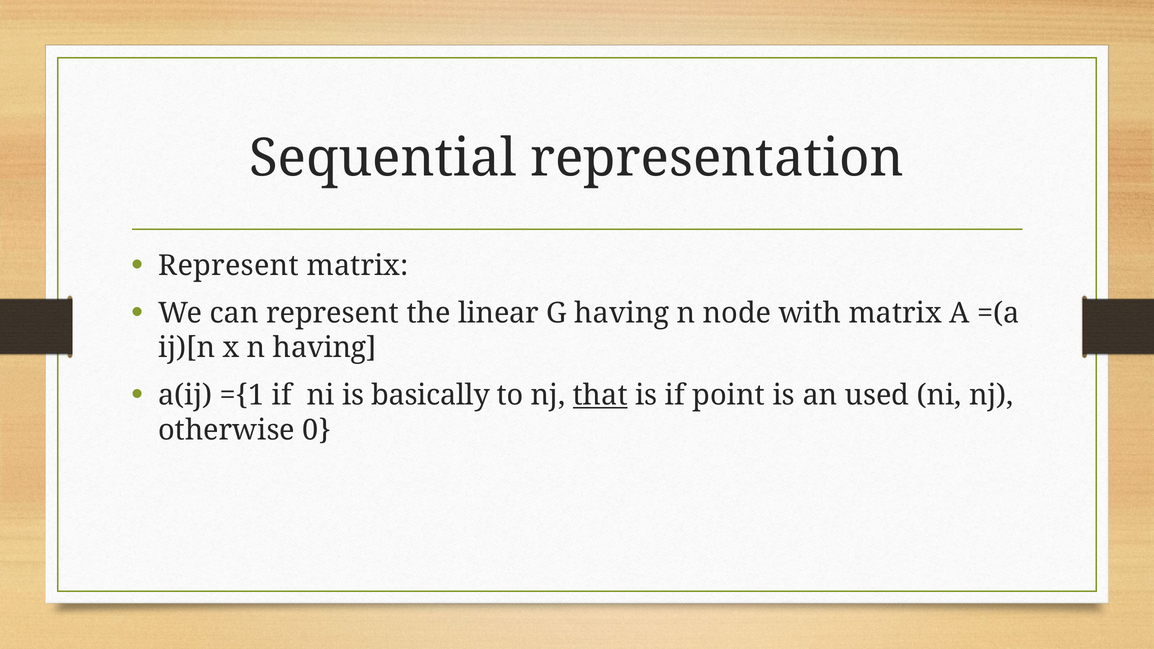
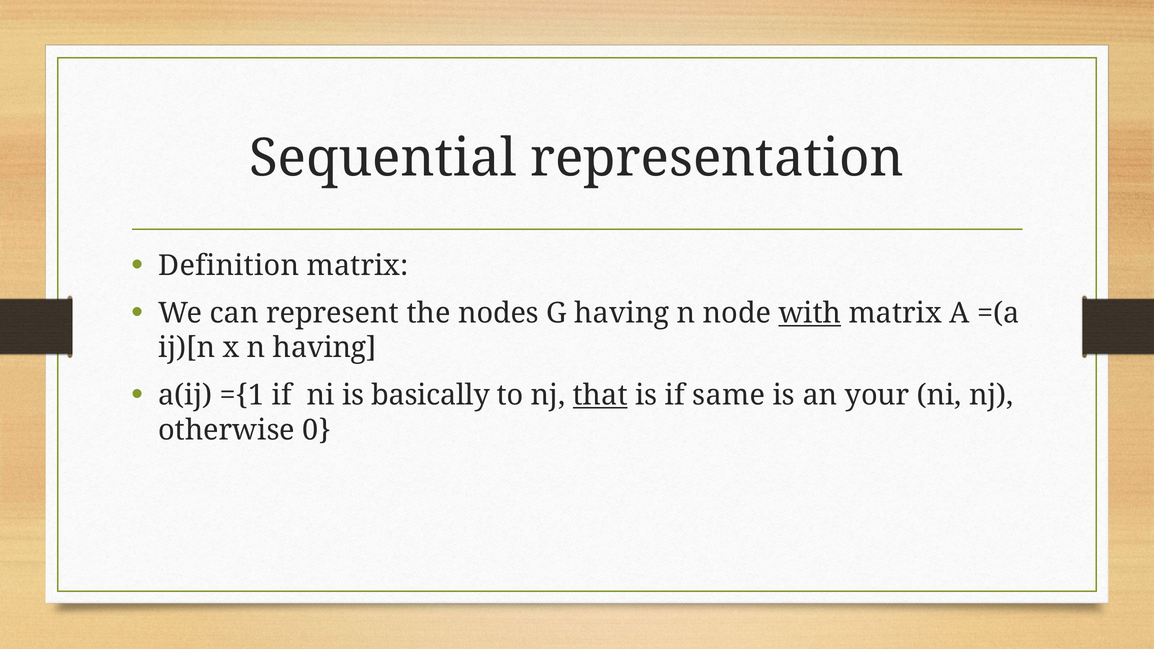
Represent: Represent -> Definition (229, 266)
linear: linear -> nodes (499, 313)
with underline: none -> present (810, 313)
point: point -> same (729, 396)
used: used -> your (877, 396)
